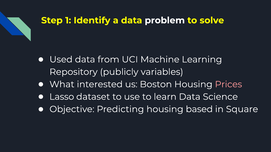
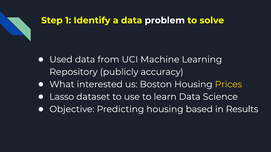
variables: variables -> accuracy (162, 72)
Prices colour: pink -> yellow (228, 85)
Square: Square -> Results (242, 109)
